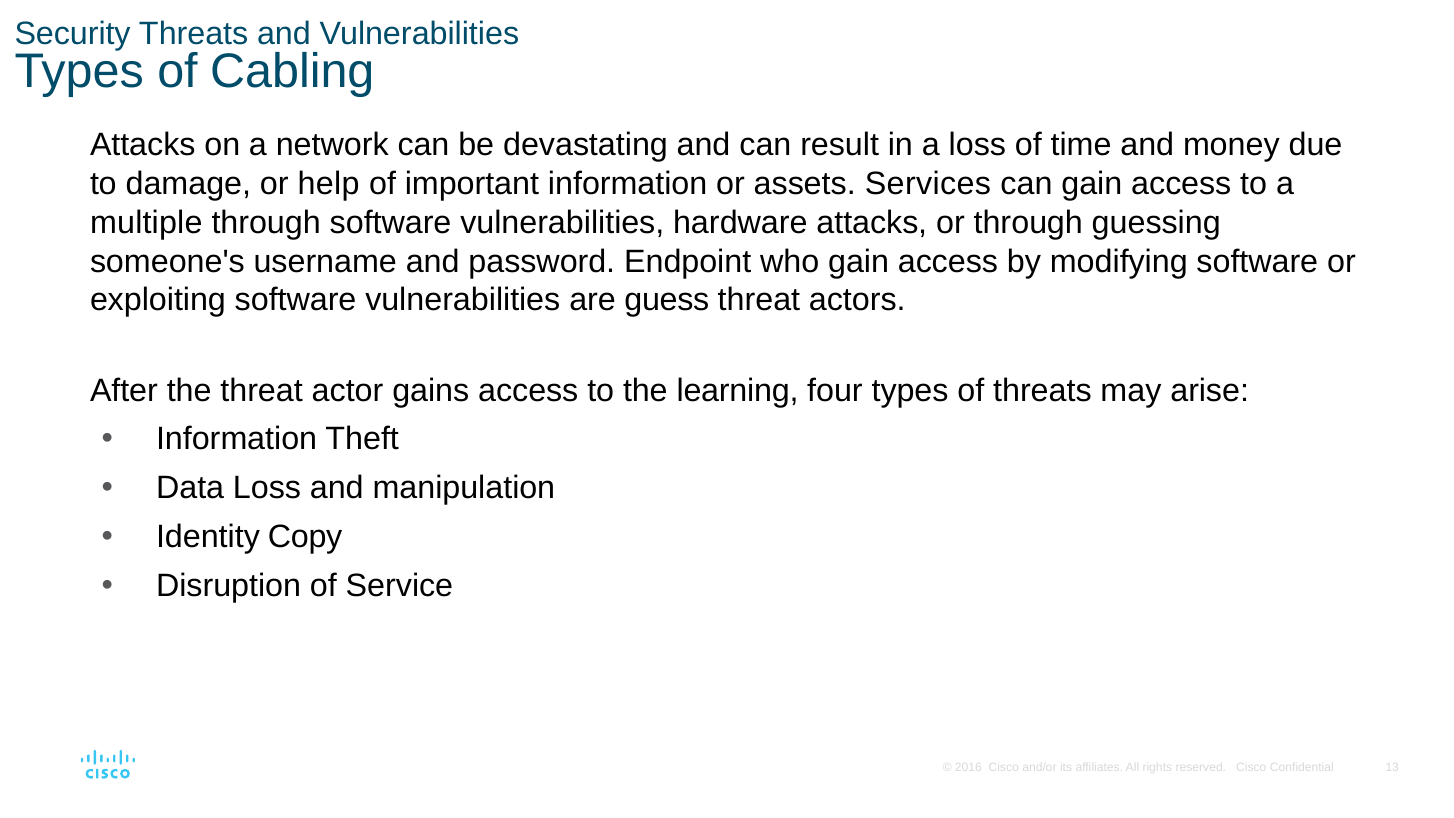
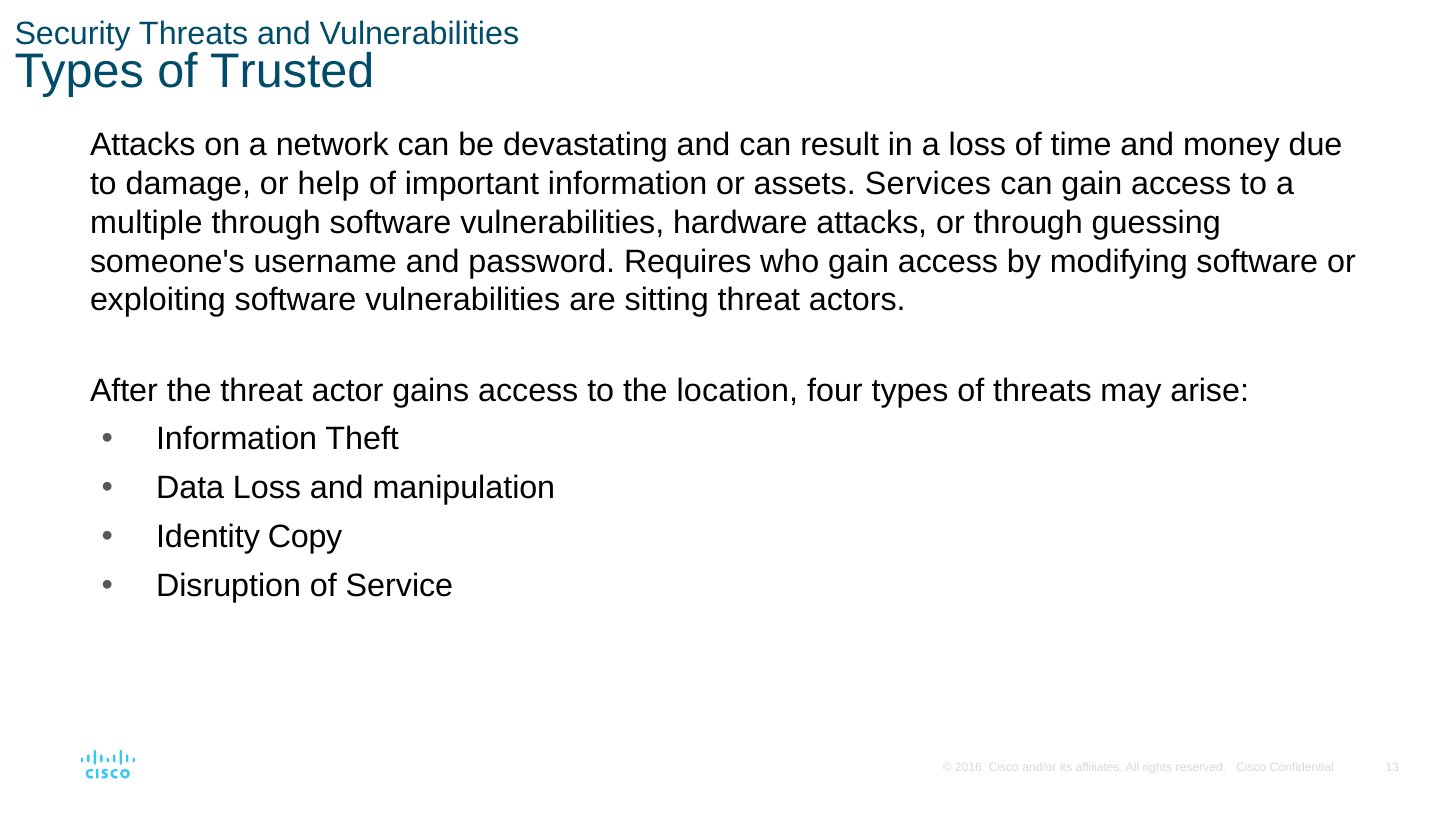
Cabling: Cabling -> Trusted (292, 72)
Endpoint: Endpoint -> Requires (688, 262)
guess: guess -> sitting (667, 300)
learning: learning -> location (737, 391)
